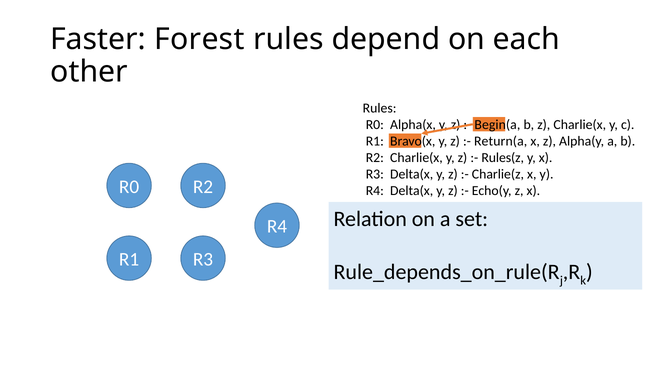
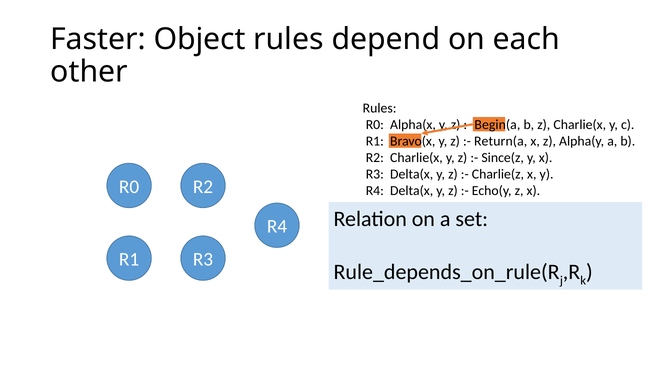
Forest: Forest -> Object (200, 39)
Rules(z: Rules(z -> Since(z (503, 158)
